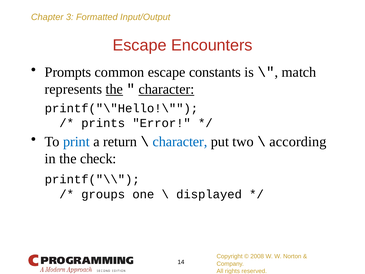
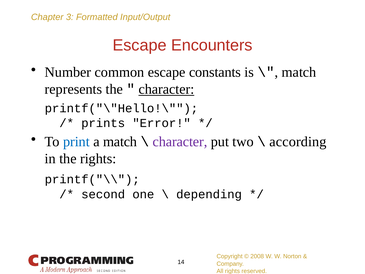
Prompts: Prompts -> Number (68, 72)
the underline: present -> none (114, 89)
a return: return -> match (120, 142)
character colour: blue -> purple (180, 142)
the check: check -> rights (98, 159)
groups: groups -> second (103, 194)
displayed: displayed -> depending (209, 194)
